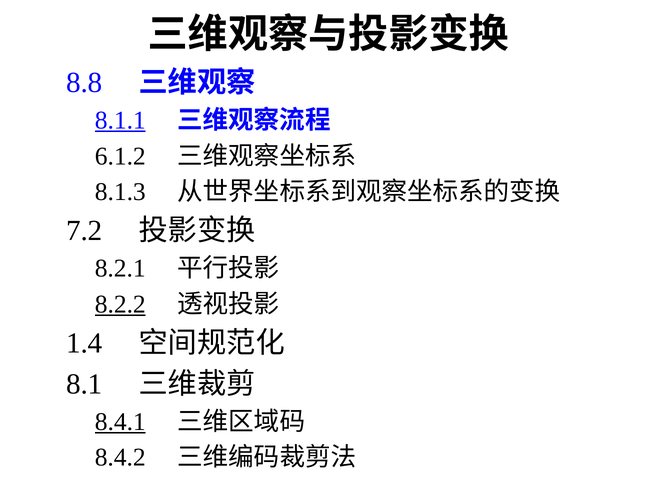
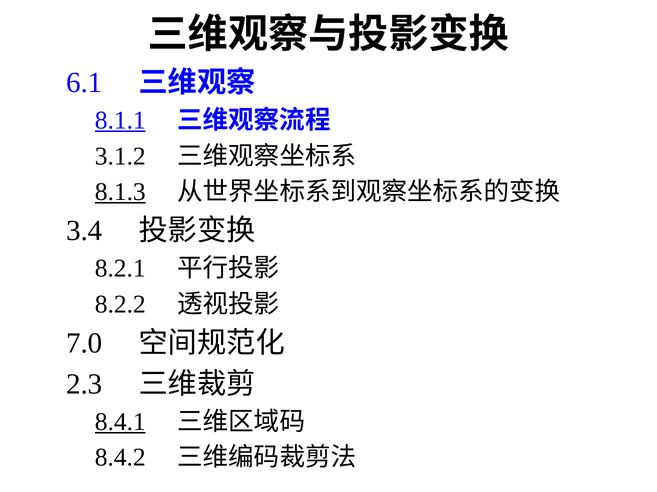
8.8: 8.8 -> 6.1 (84, 83)
6.1.2: 6.1.2 -> 3.1.2 (120, 156)
8.1.3 underline: none -> present (120, 192)
7.2: 7.2 -> 3.4 (84, 231)
8.2.2 underline: present -> none (120, 305)
1.4: 1.4 -> 7.0 (84, 344)
8.1: 8.1 -> 2.3 (84, 385)
